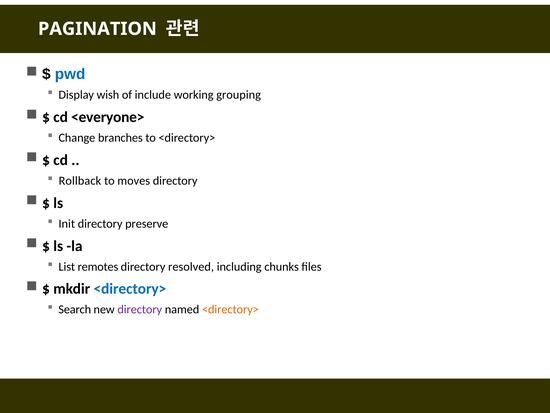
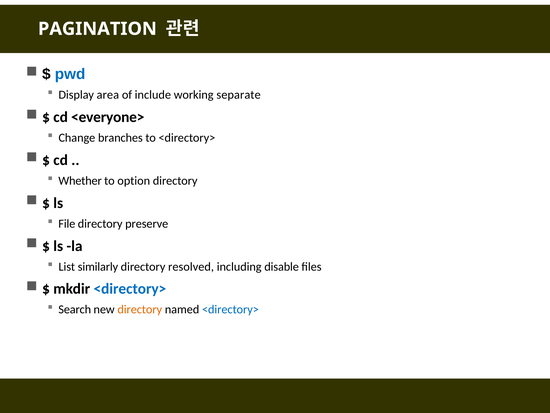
wish: wish -> area (108, 95)
grouping: grouping -> separate (239, 95)
Rollback: Rollback -> Whether (80, 181)
moves: moves -> option (134, 181)
Init: Init -> File (67, 223)
remotes: remotes -> similarly (98, 266)
chunks: chunks -> disable (282, 266)
directory colour: purple -> orange (140, 309)
<directory> colour: orange -> blue (230, 309)
